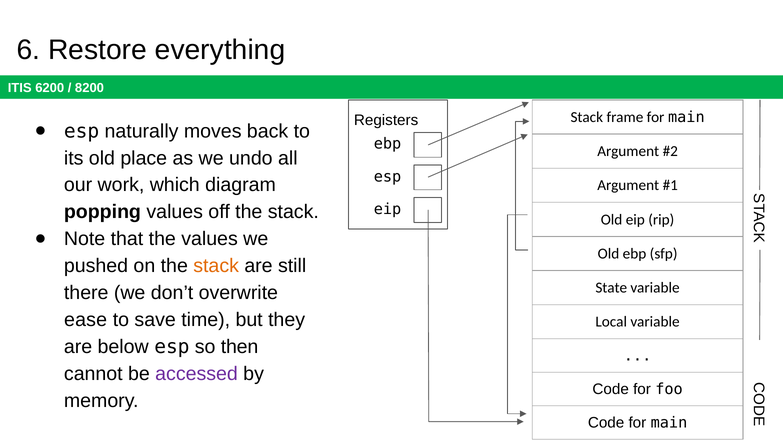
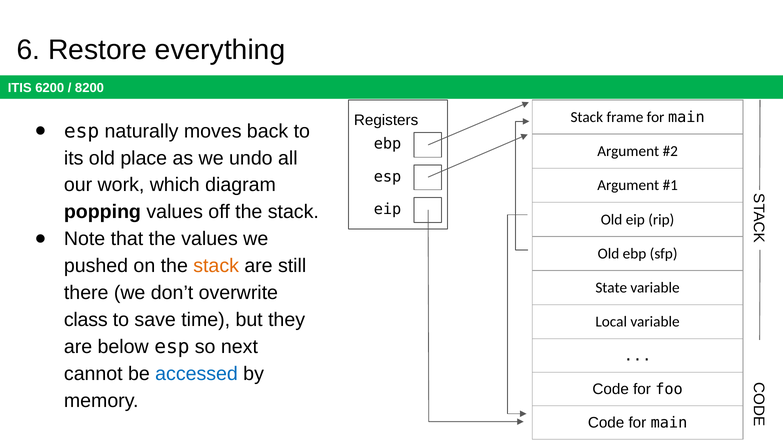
ease: ease -> class (86, 320)
then: then -> next (239, 347)
accessed colour: purple -> blue (197, 374)
